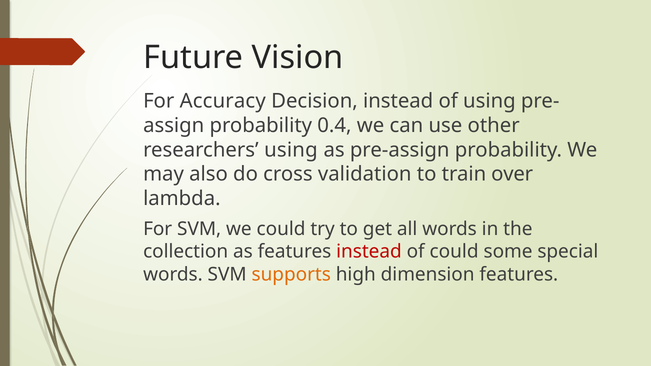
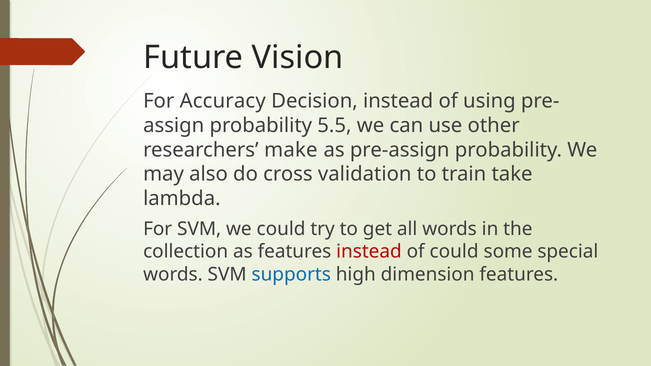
0.4: 0.4 -> 5.5 (334, 125)
researchers using: using -> make (291, 150)
over: over -> take (512, 174)
supports colour: orange -> blue (291, 274)
